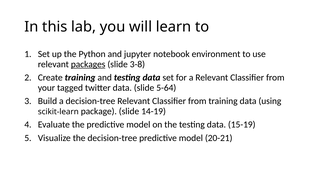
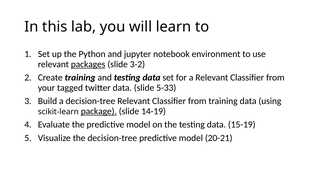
3-8: 3-8 -> 3-2 (137, 64)
5-64: 5-64 -> 5-33 (166, 88)
package underline: none -> present (99, 111)
